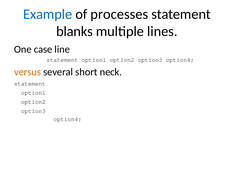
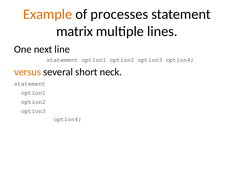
Example colour: blue -> orange (48, 14)
blanks: blanks -> matrix (75, 31)
case: case -> next (43, 49)
